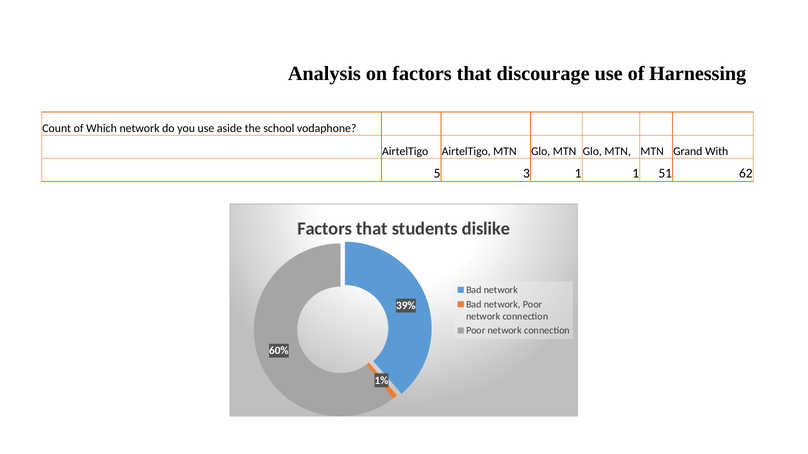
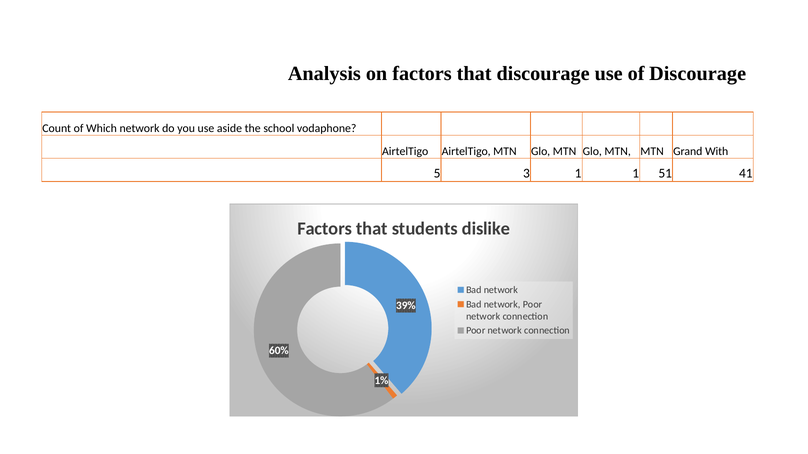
of Harnessing: Harnessing -> Discourage (698, 74)
62: 62 -> 41 (746, 174)
